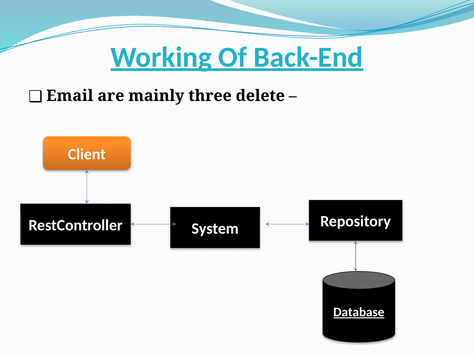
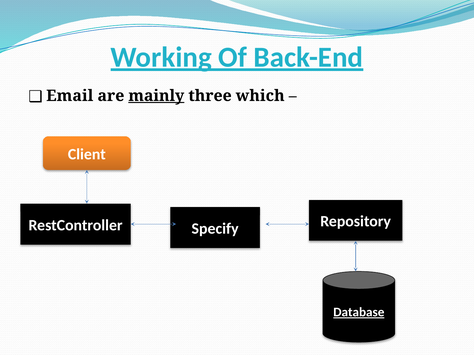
mainly underline: none -> present (156, 96)
delete: delete -> which (260, 96)
System: System -> Specify (215, 229)
